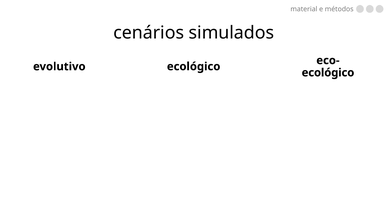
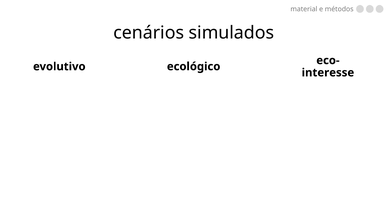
ecológico: ecológico -> interesse (328, 72)
